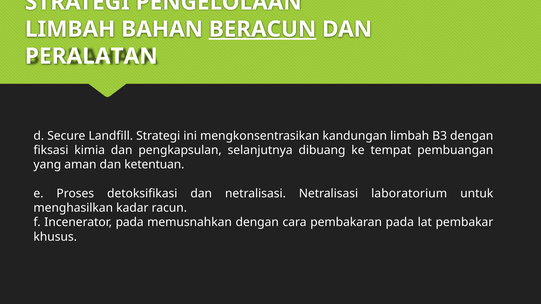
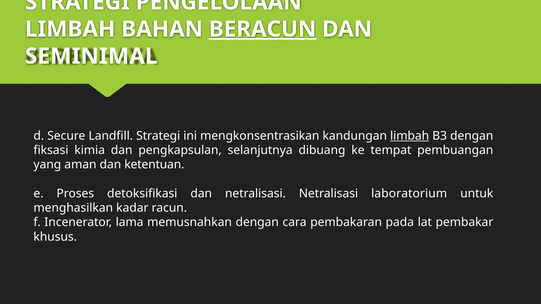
PERALATAN: PERALATAN -> SEMINIMAL (91, 56)
limbah underline: none -> present (410, 136)
Incenerator pada: pada -> lama (130, 223)
